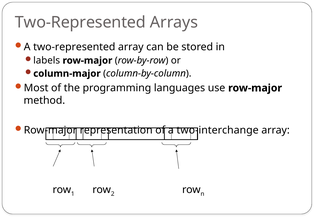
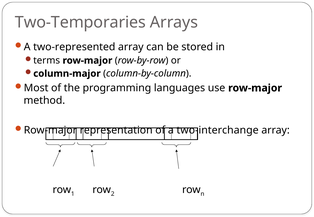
Two-Represented: Two-Represented -> Two-Temporaries (80, 22)
labels: labels -> terms (47, 61)
